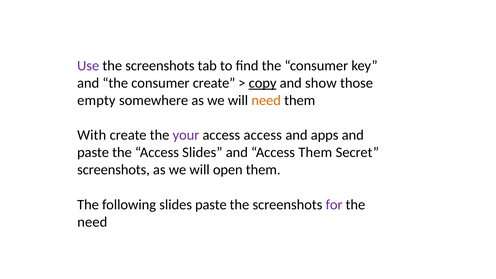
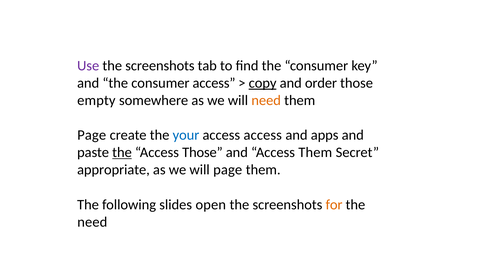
consumer create: create -> access (214, 83)
show: show -> order (321, 83)
With: With -> Page (92, 135)
your colour: purple -> blue (186, 135)
the underline: none -> present (122, 153)
Access Slides: Slides -> Those (202, 153)
screenshots: screenshots -> appropriate (113, 170)
will open: open -> page (228, 170)
slides paste: paste -> open (211, 205)
for colour: purple -> orange (334, 205)
